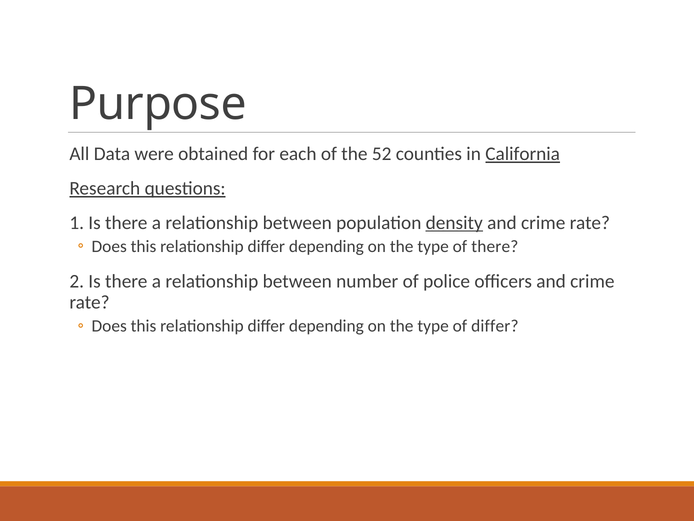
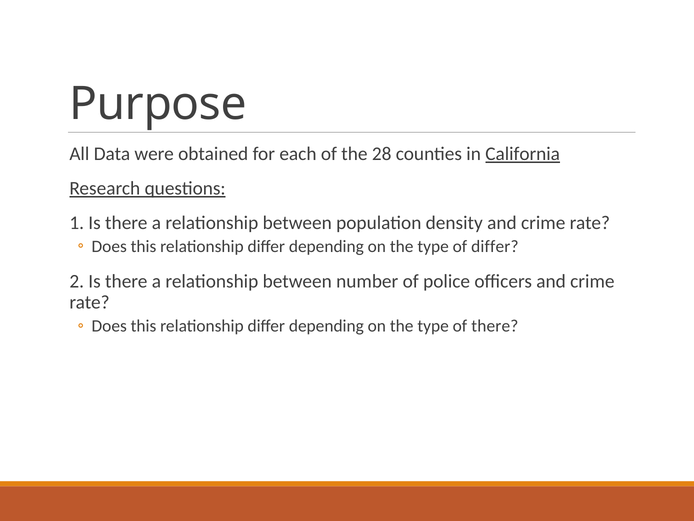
52: 52 -> 28 (382, 154)
density underline: present -> none (454, 222)
of there: there -> differ (495, 246)
of differ: differ -> there (495, 326)
